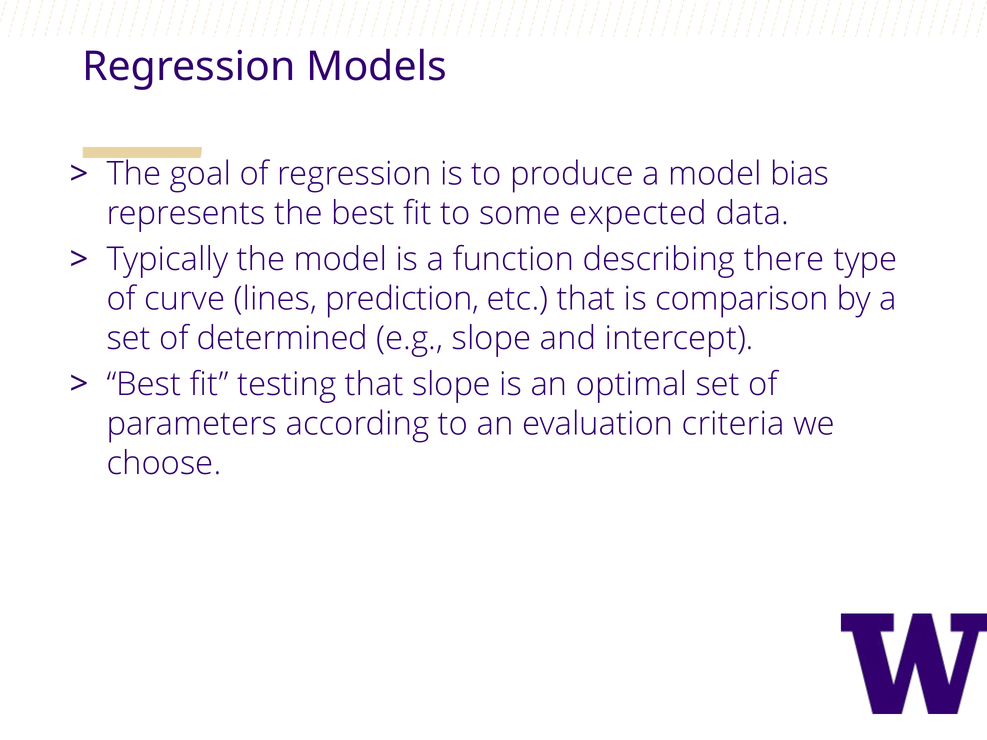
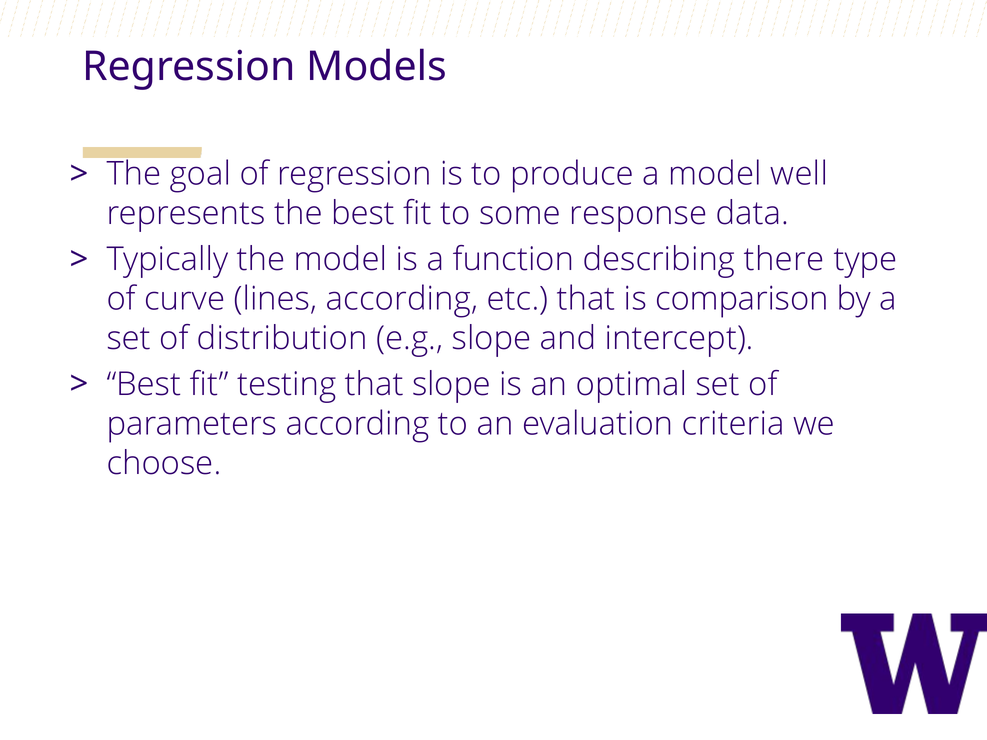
bias: bias -> well (799, 174)
expected: expected -> response (638, 214)
lines prediction: prediction -> according (402, 299)
determined: determined -> distribution (282, 339)
